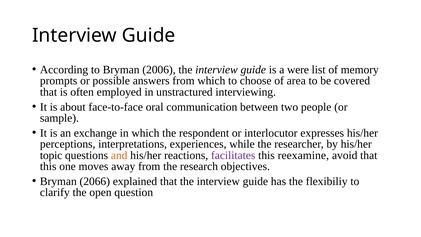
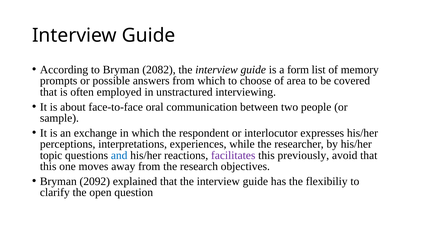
2006: 2006 -> 2082 (159, 70)
were: were -> form (298, 70)
and colour: orange -> blue (119, 155)
reexamine: reexamine -> previously (303, 155)
2066: 2066 -> 2092 (95, 181)
